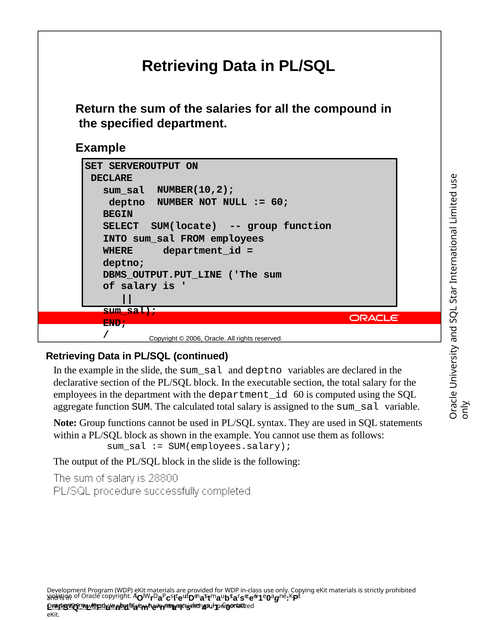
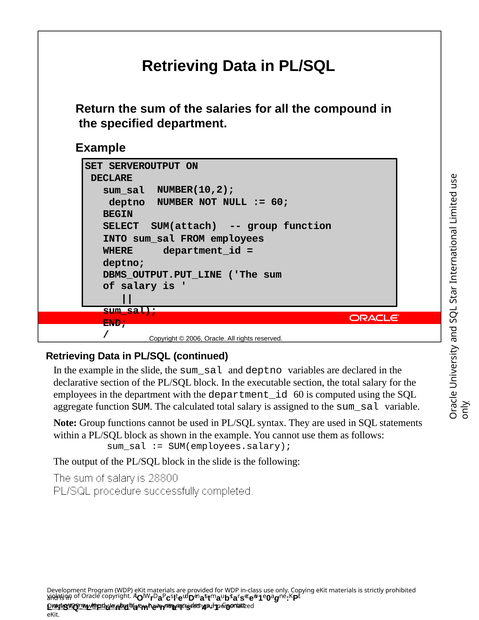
SUM(locate: SUM(locate -> SUM(attach (184, 226)
